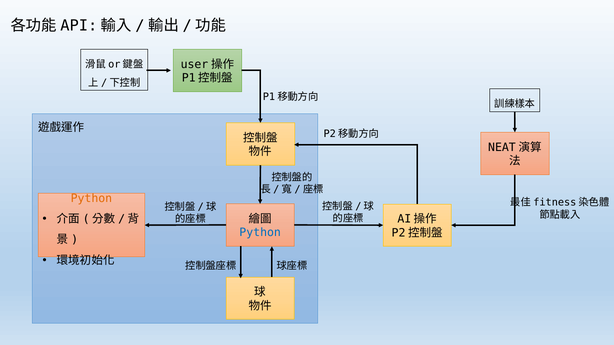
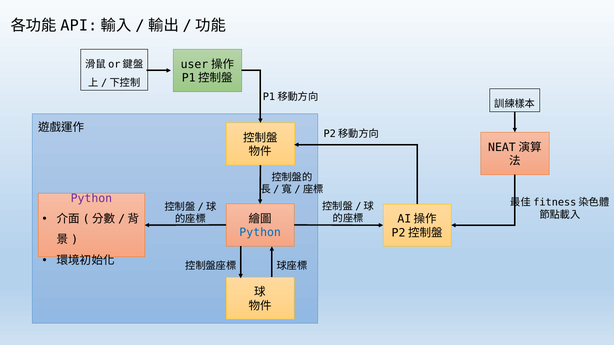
Python colour: orange -> purple (91, 199)
